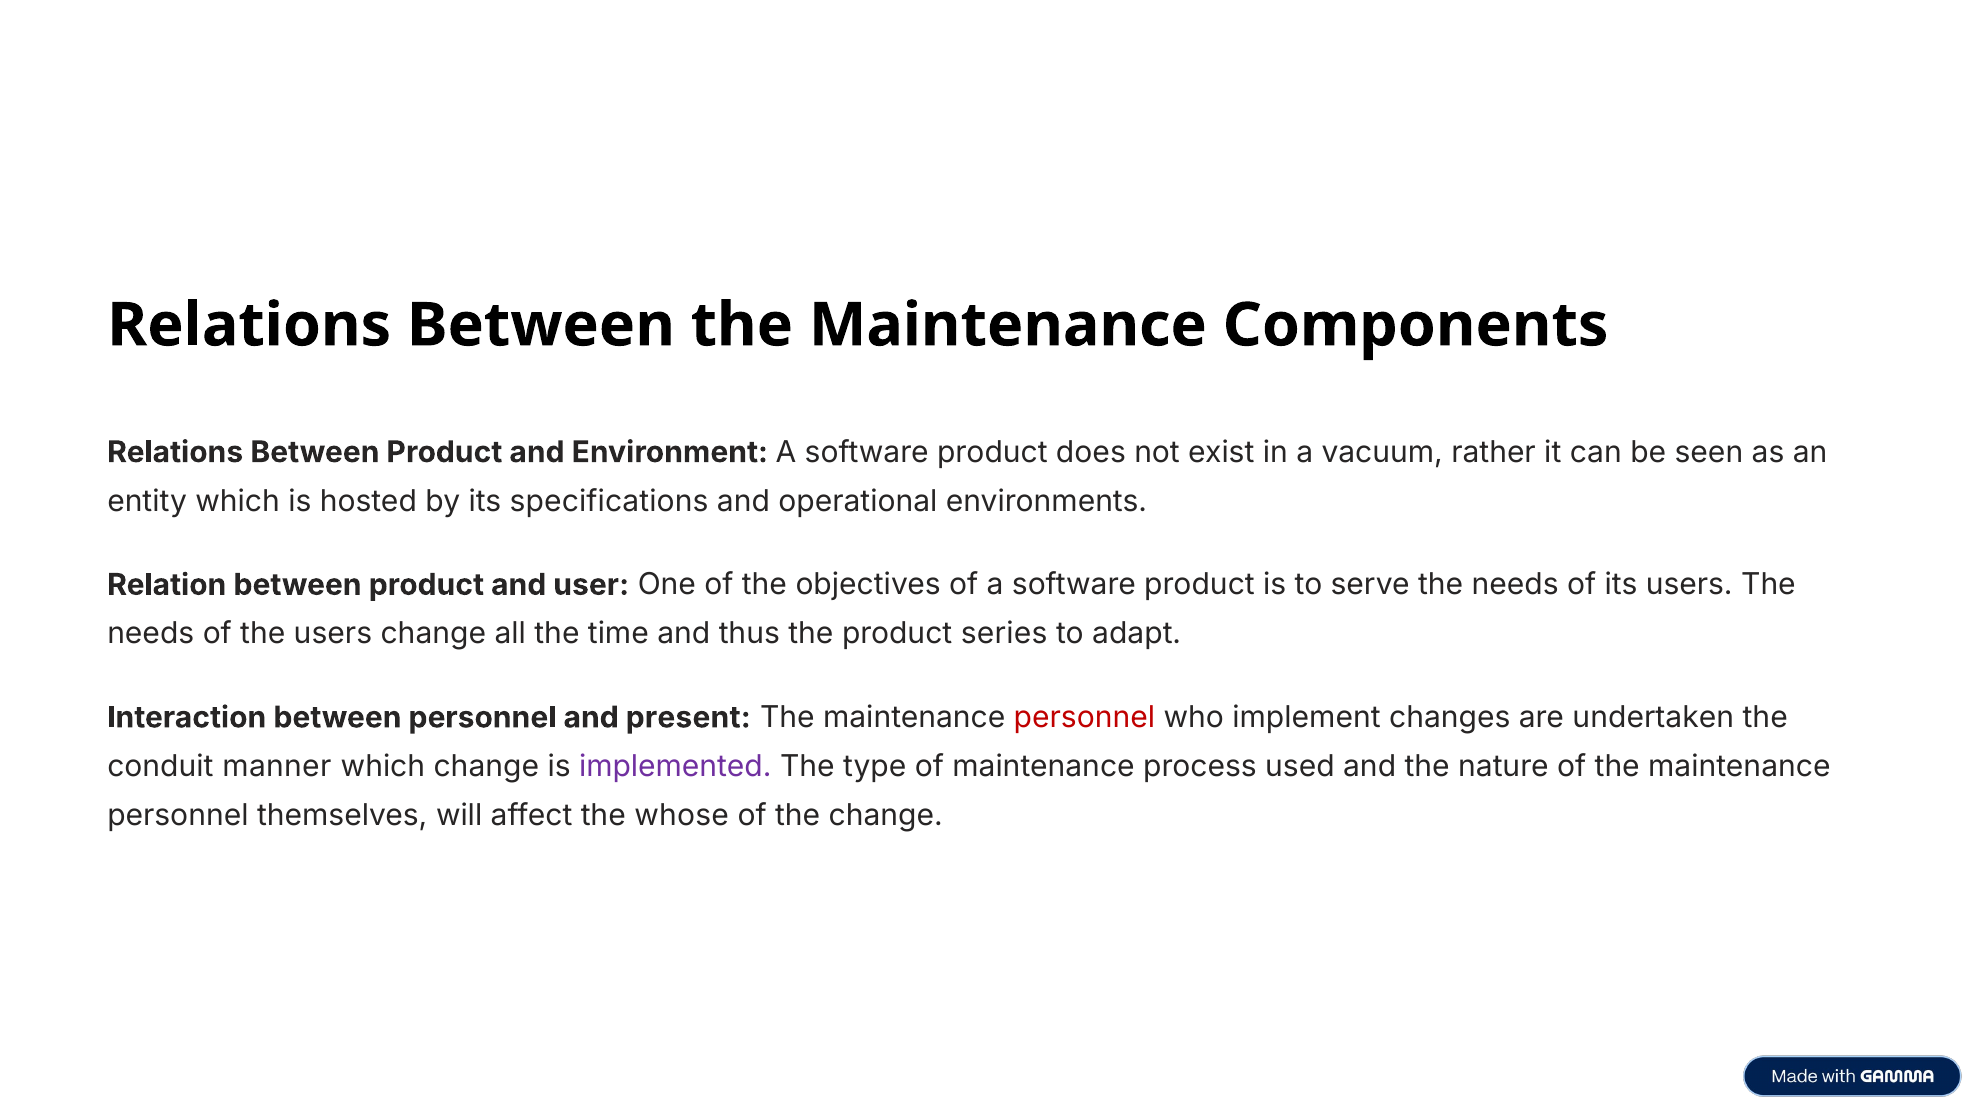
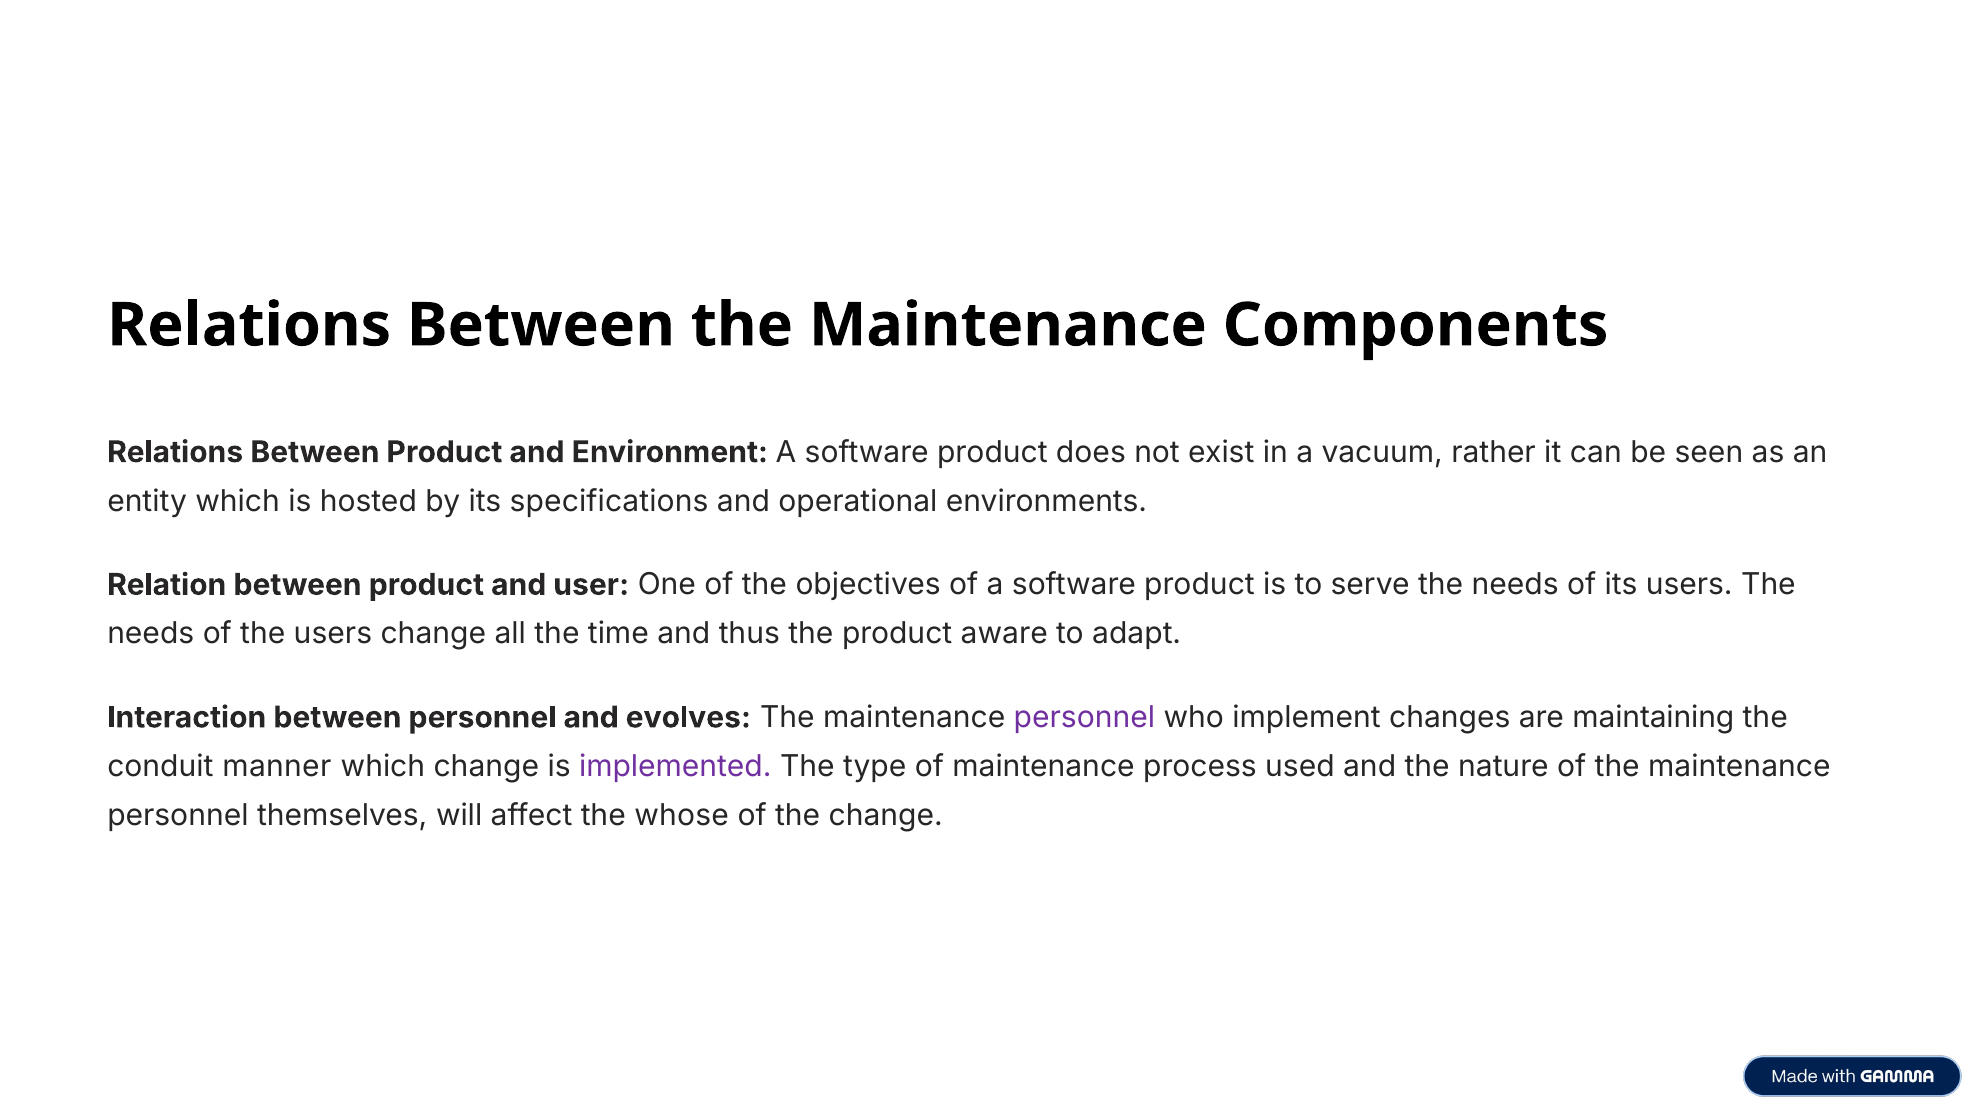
series: series -> aware (1004, 634)
present: present -> evolves (688, 717)
personnel colour: red -> purple (1084, 717)
undertaken: undertaken -> maintaining (1653, 717)
